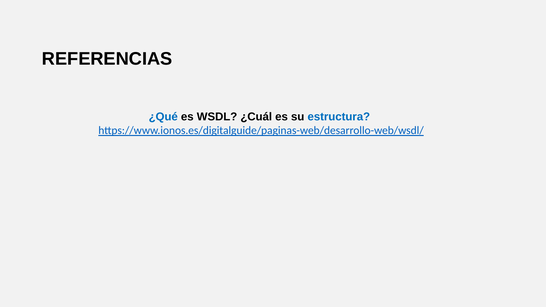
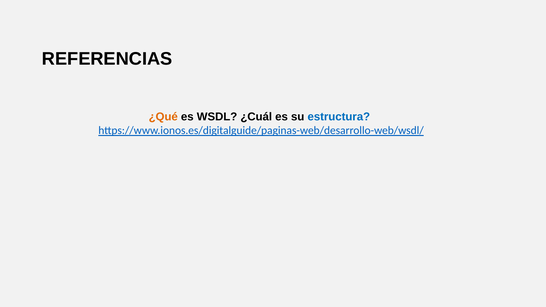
¿Qué colour: blue -> orange (163, 117)
